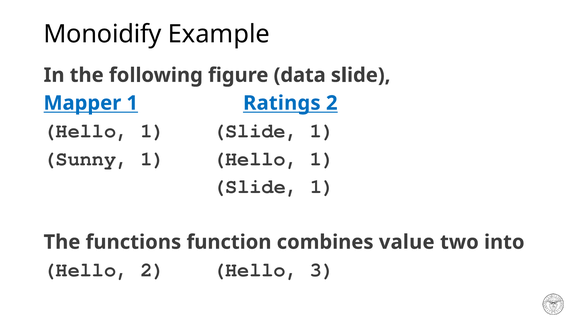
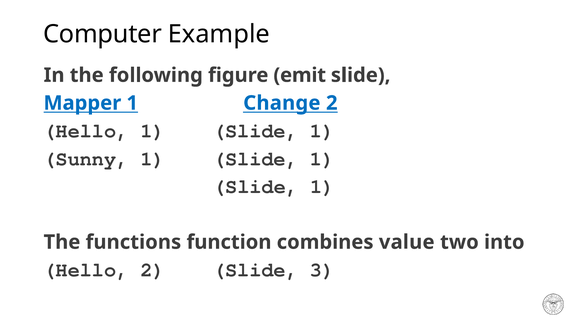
Monoidify: Monoidify -> Computer (103, 34)
data: data -> emit (300, 75)
Ratings: Ratings -> Change (282, 103)
Hello: Hello -> Slide (255, 159)
Hello 2 Hello: Hello -> Slide (255, 270)
